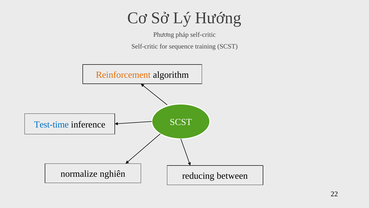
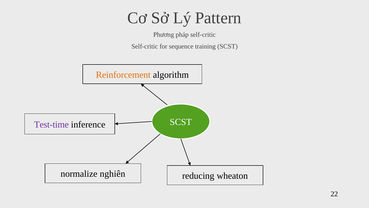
Hướng: Hướng -> Pattern (218, 18)
Test-time colour: blue -> purple (51, 124)
between: between -> wheaton (232, 175)
